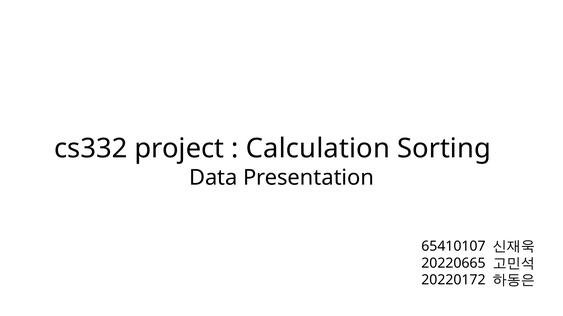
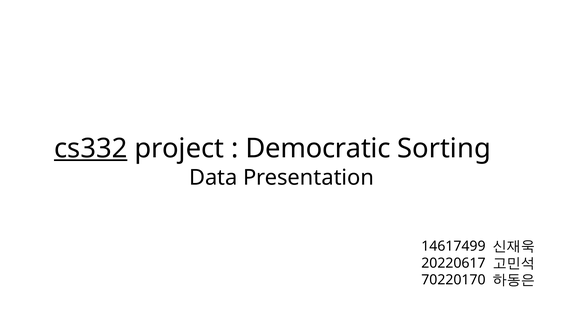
cs332 underline: none -> present (91, 149)
Calculation: Calculation -> Democratic (318, 149)
65410107: 65410107 -> 14617499 (453, 247)
20220665: 20220665 -> 20220617 (453, 264)
20220172: 20220172 -> 70220170 (453, 281)
